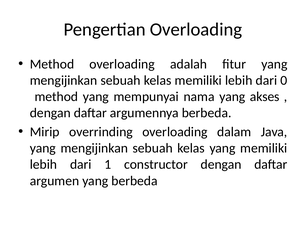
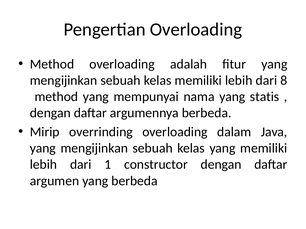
0: 0 -> 8 (284, 81)
akses: akses -> statis (265, 97)
